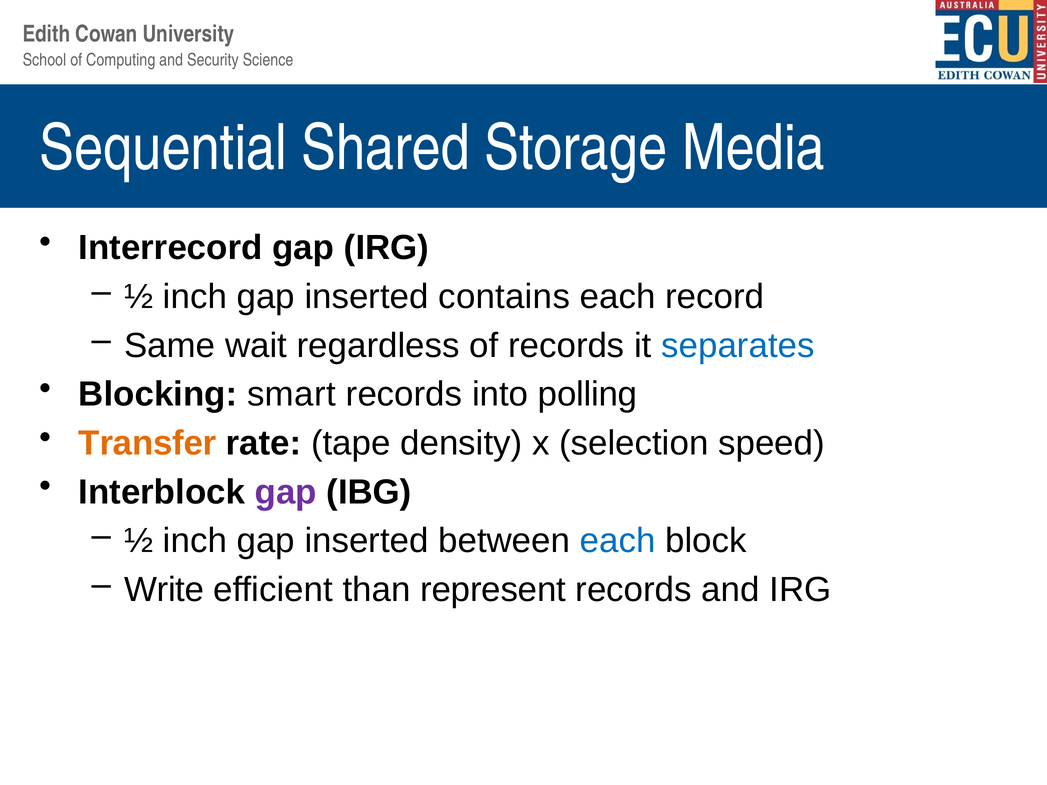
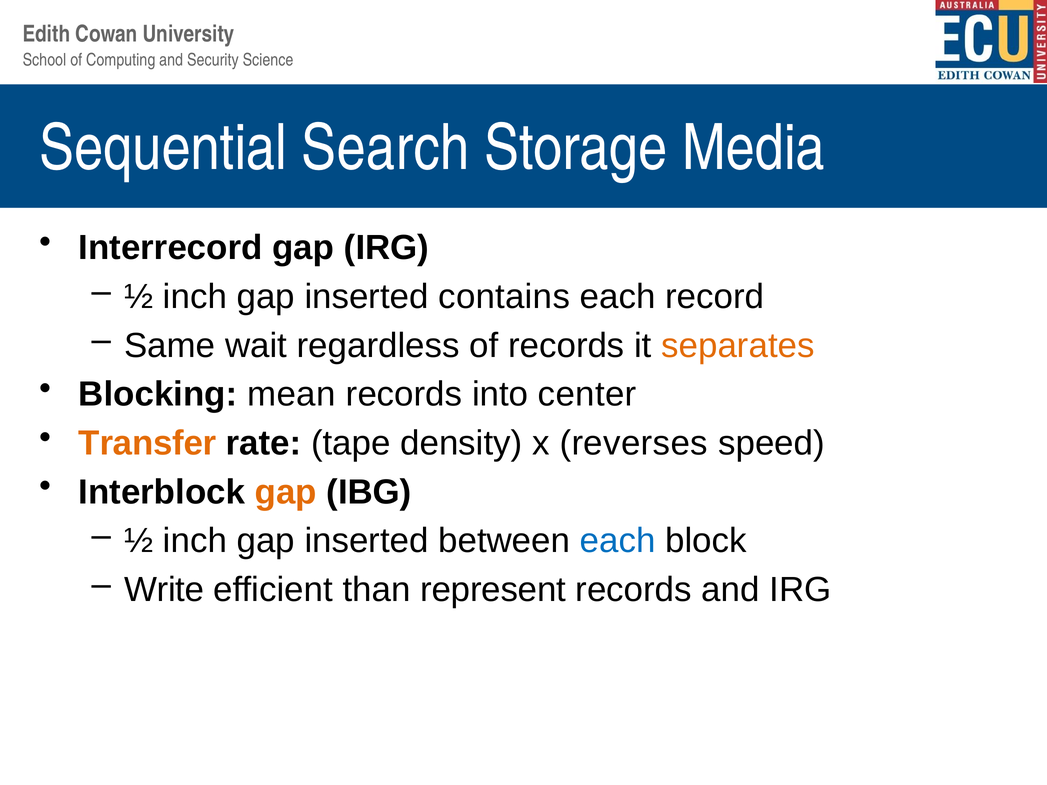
Shared: Shared -> Search (385, 148)
separates colour: blue -> orange (738, 346)
smart: smart -> mean (291, 395)
polling: polling -> center (587, 395)
selection: selection -> reverses (634, 443)
gap colour: purple -> orange (286, 492)
